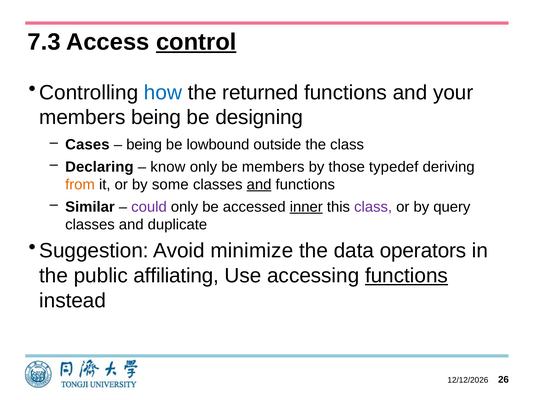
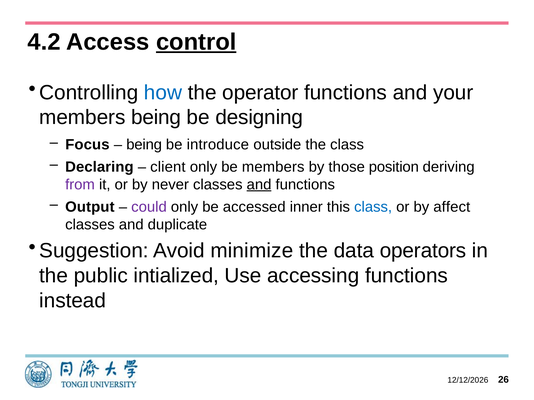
7.3: 7.3 -> 4.2 (44, 42)
returned: returned -> operator (260, 93)
Cases: Cases -> Focus (87, 145)
lowbound: lowbound -> introduce (218, 145)
know: know -> client (168, 167)
typedef: typedef -> position (394, 167)
from colour: orange -> purple (80, 185)
some: some -> never (170, 185)
Similar: Similar -> Output (90, 207)
inner underline: present -> none (306, 207)
class colour: purple -> blue (373, 207)
query: query -> affect (452, 207)
affiliating: affiliating -> intialized (176, 276)
functions underline: present -> none (407, 276)
